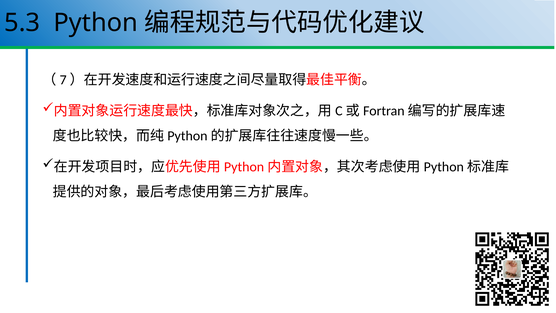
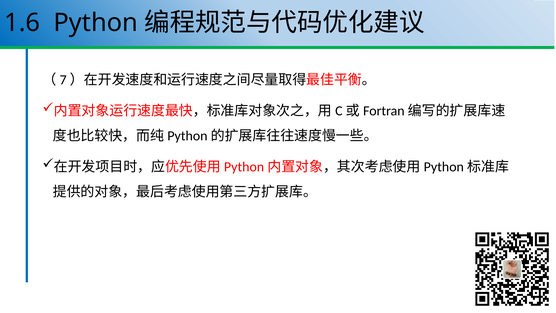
5.3: 5.3 -> 1.6 (22, 23)
